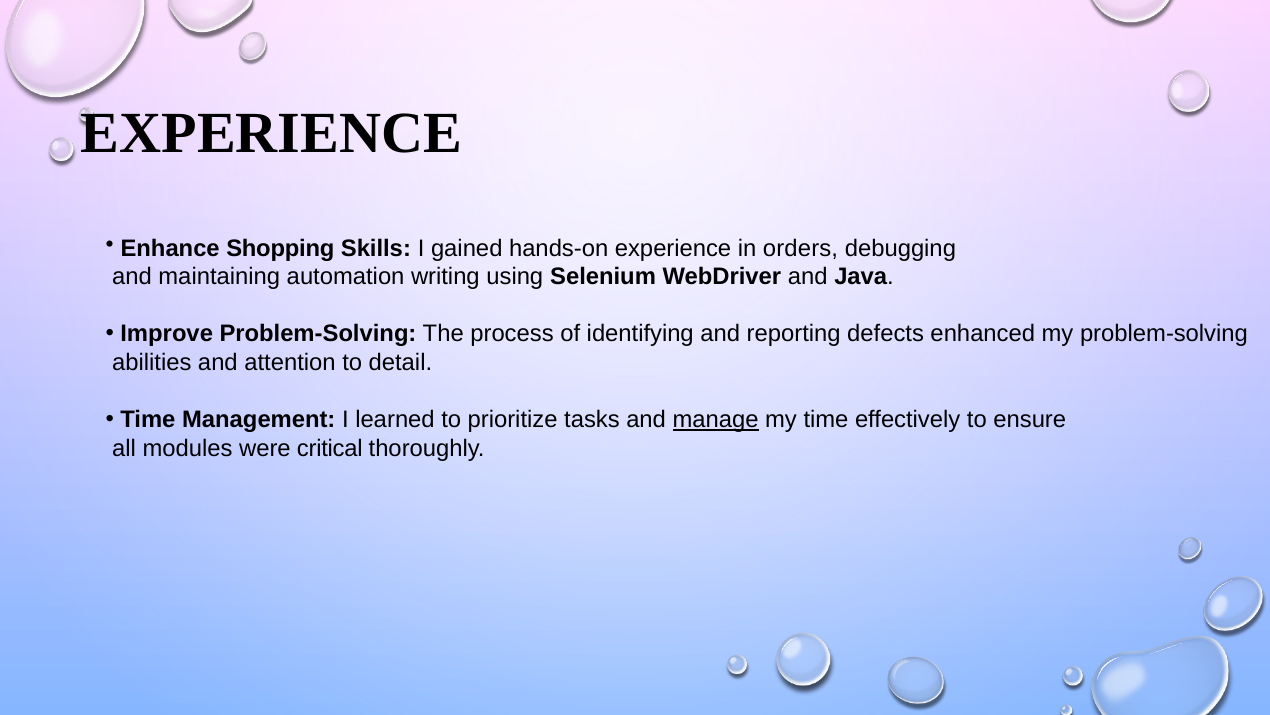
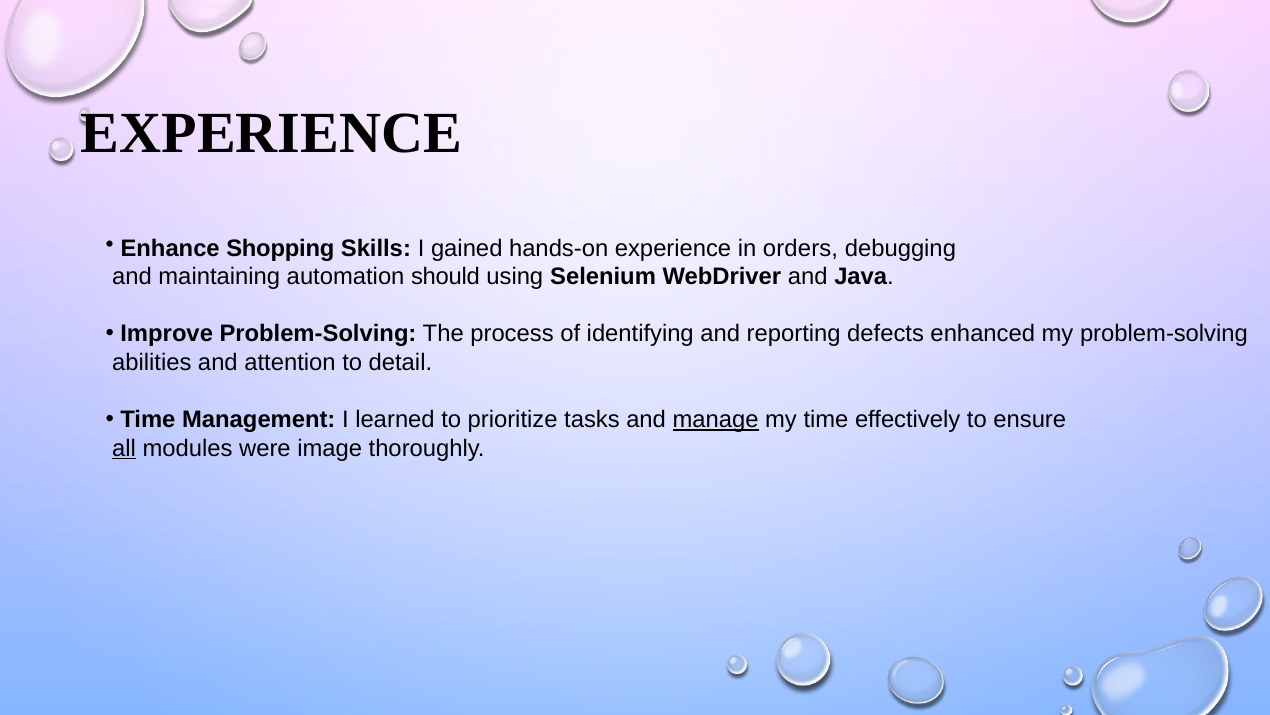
writing: writing -> should (446, 277)
all underline: none -> present (124, 448)
critical: critical -> image (330, 448)
